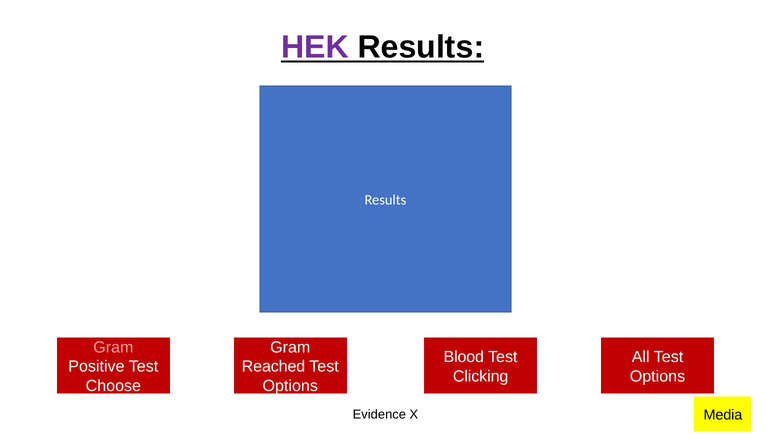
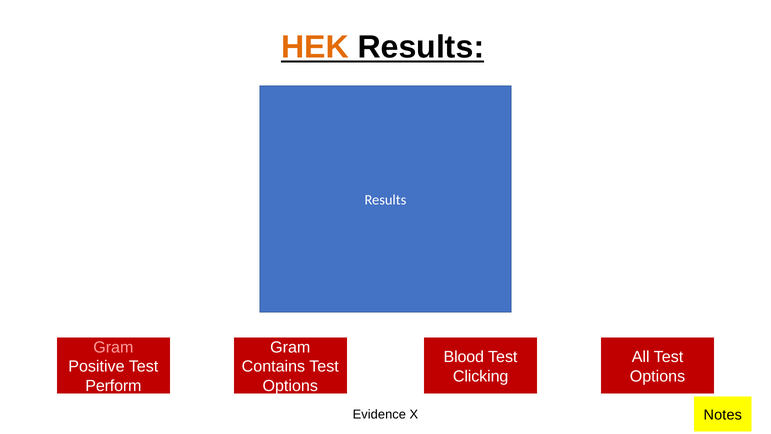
HEK colour: purple -> orange (315, 47)
Reached: Reached -> Contains (273, 366)
Choose: Choose -> Perform (113, 386)
Media: Media -> Notes (723, 415)
